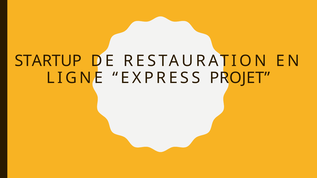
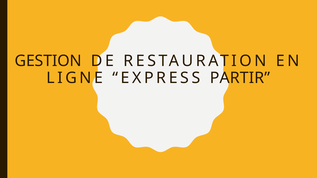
STARTUP: STARTUP -> GESTION (48, 61)
PROJET: PROJET -> PARTIR (240, 78)
